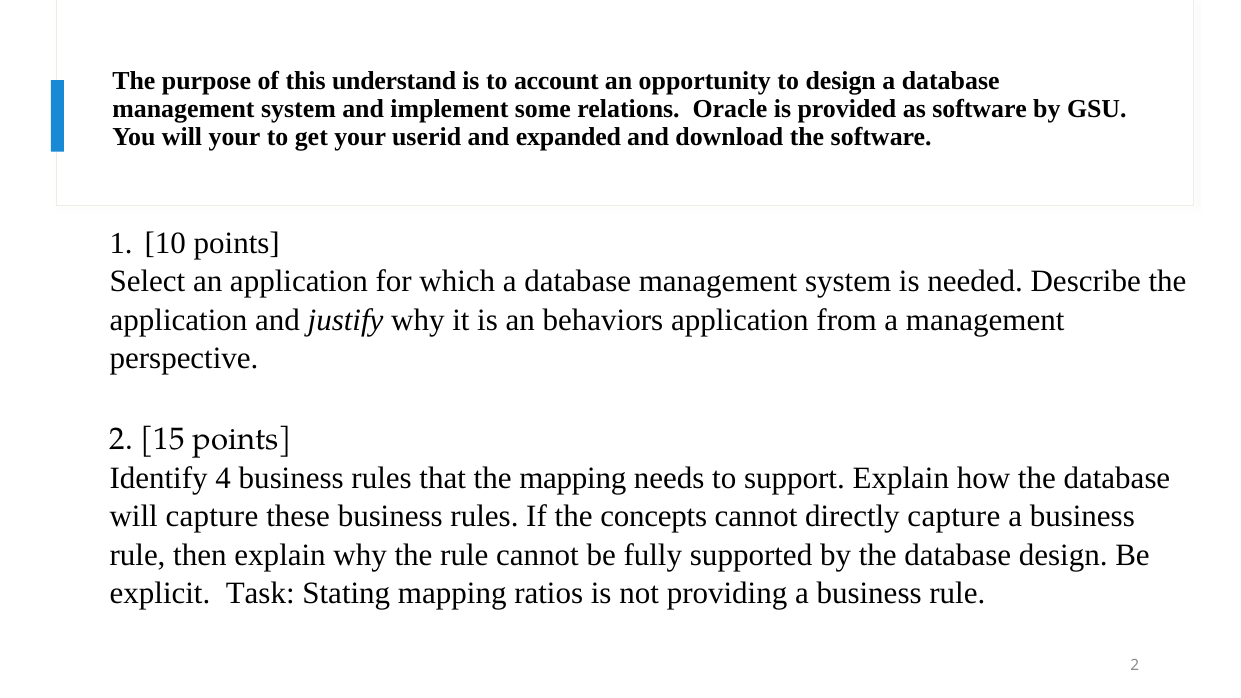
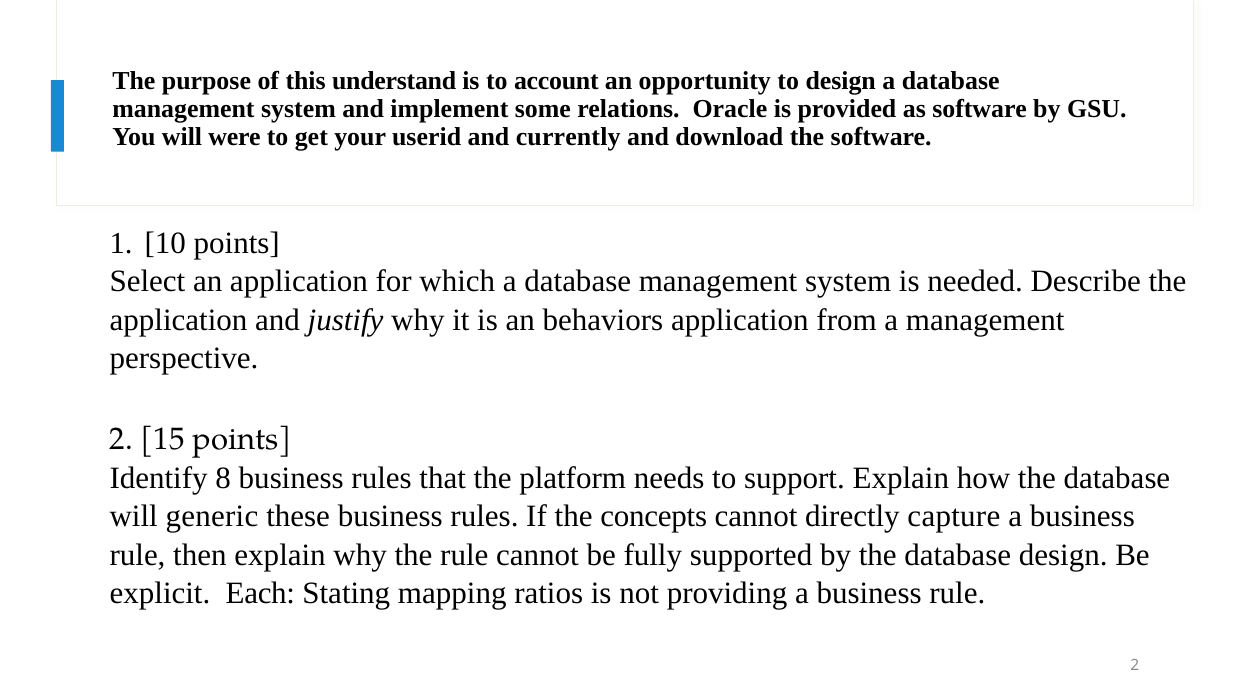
will your: your -> were (235, 137)
expanded: expanded -> currently (568, 137)
4: 4 -> 8 (223, 478)
the mapping: mapping -> platform (573, 478)
will capture: capture -> generic (212, 517)
Task: Task -> Each (260, 594)
